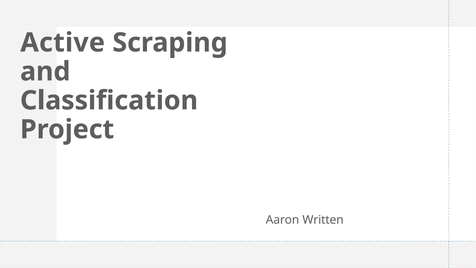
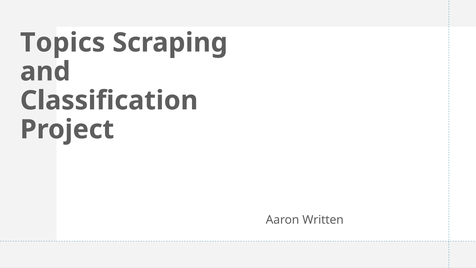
Active: Active -> Topics (63, 43)
